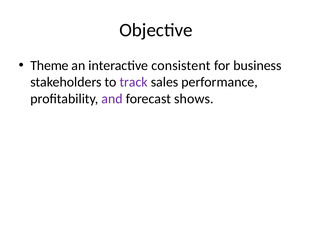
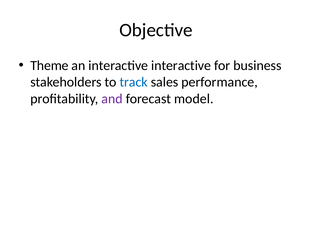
interactive consistent: consistent -> interactive (181, 65)
track colour: purple -> blue (134, 82)
shows: shows -> model (194, 99)
